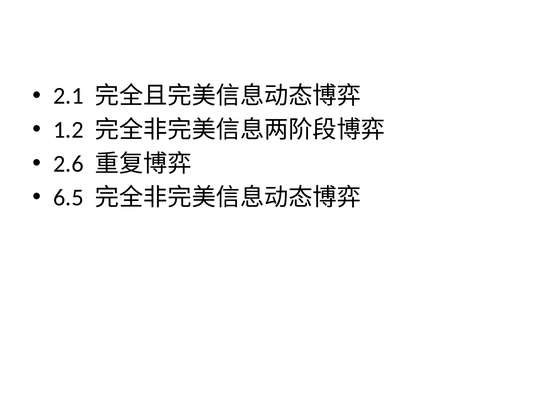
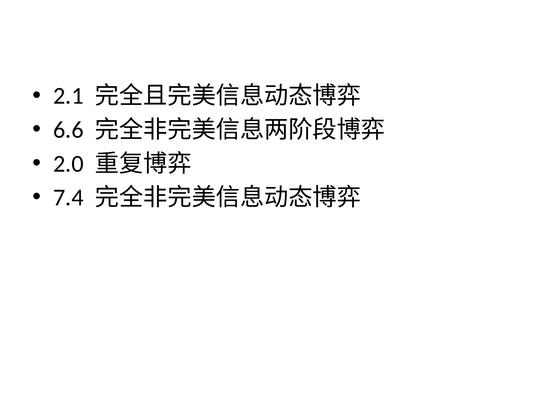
1.2: 1.2 -> 6.6 (68, 130)
2.6: 2.6 -> 2.0 (68, 164)
6.5: 6.5 -> 7.4 (68, 198)
